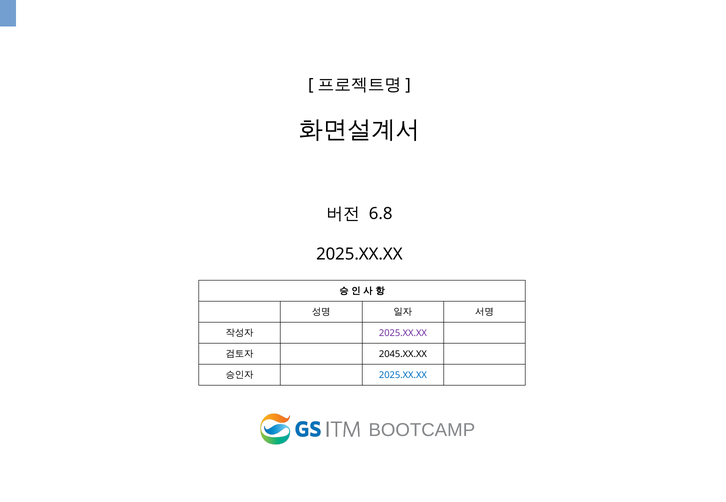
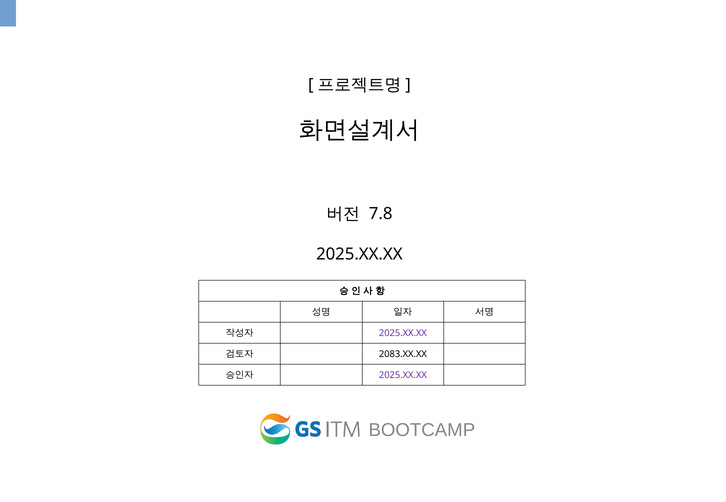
6.8: 6.8 -> 7.8 (381, 214)
2045.XX.XX: 2045.XX.XX -> 2083.XX.XX (403, 355)
2025.XX.XX colour: blue -> purple (403, 376)
